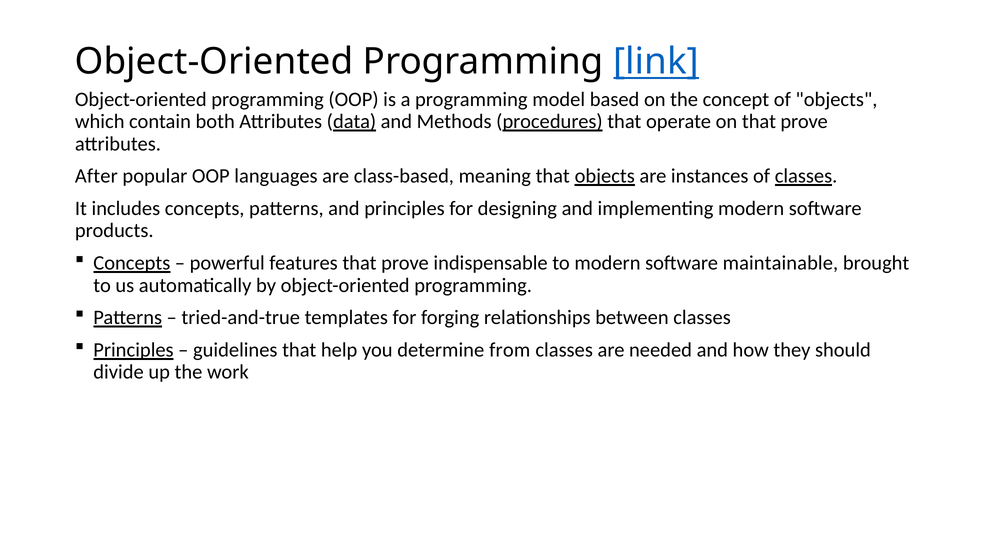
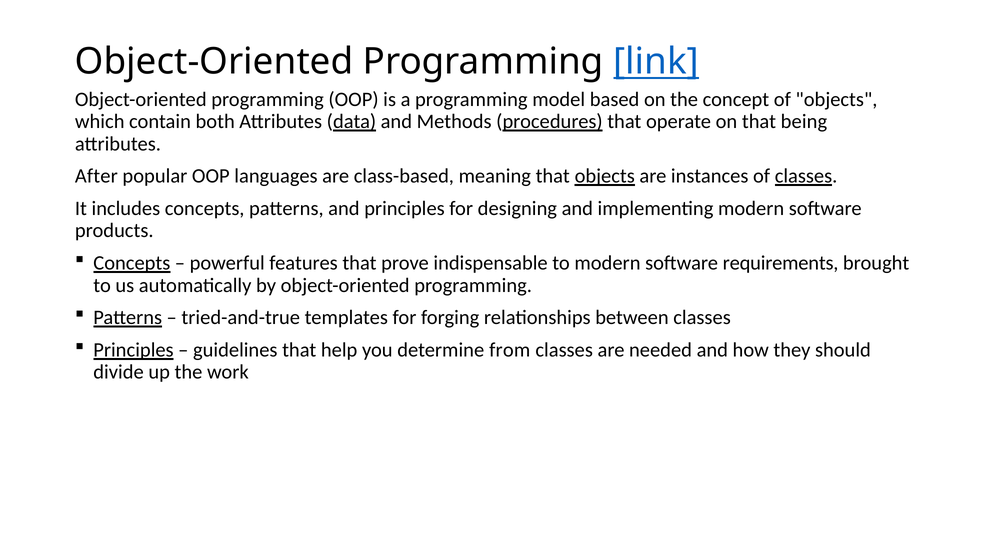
on that prove: prove -> being (804, 122)
maintainable: maintainable -> requirements (781, 263)
